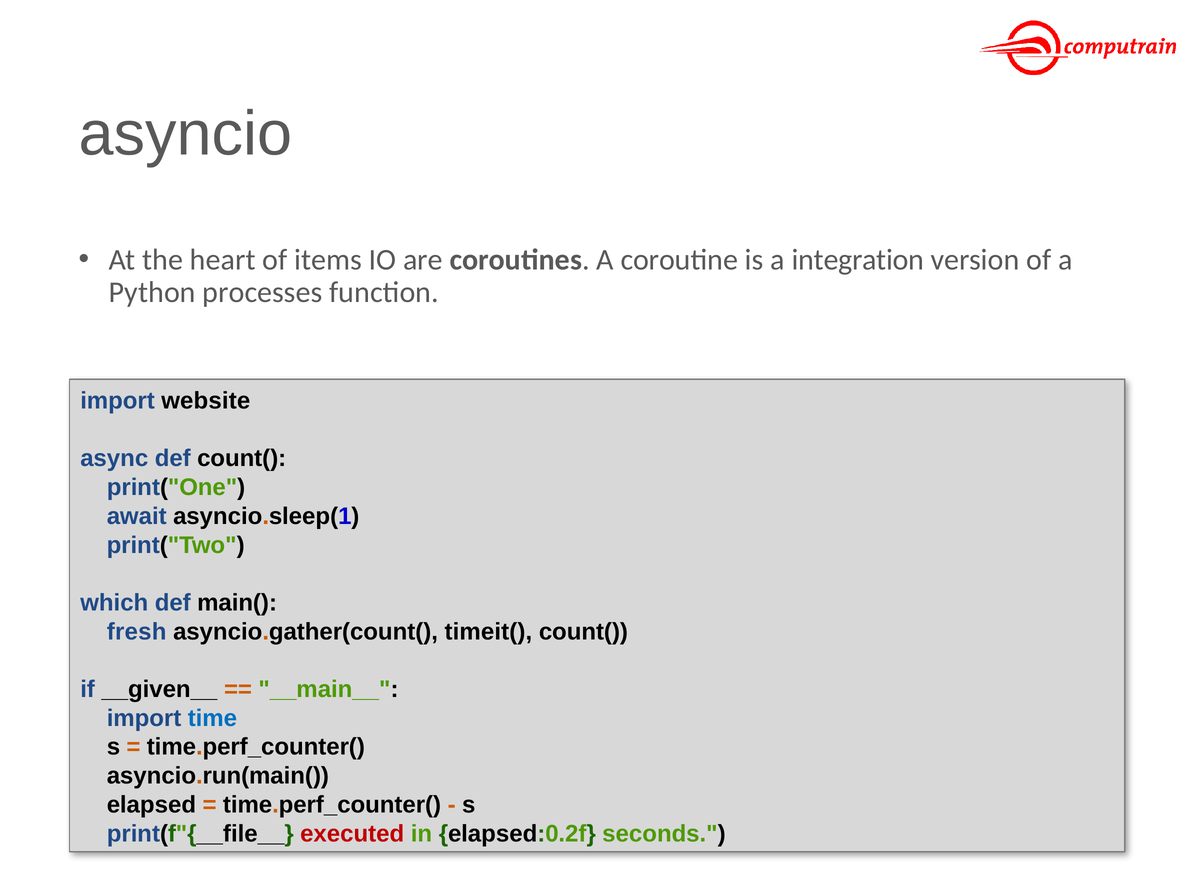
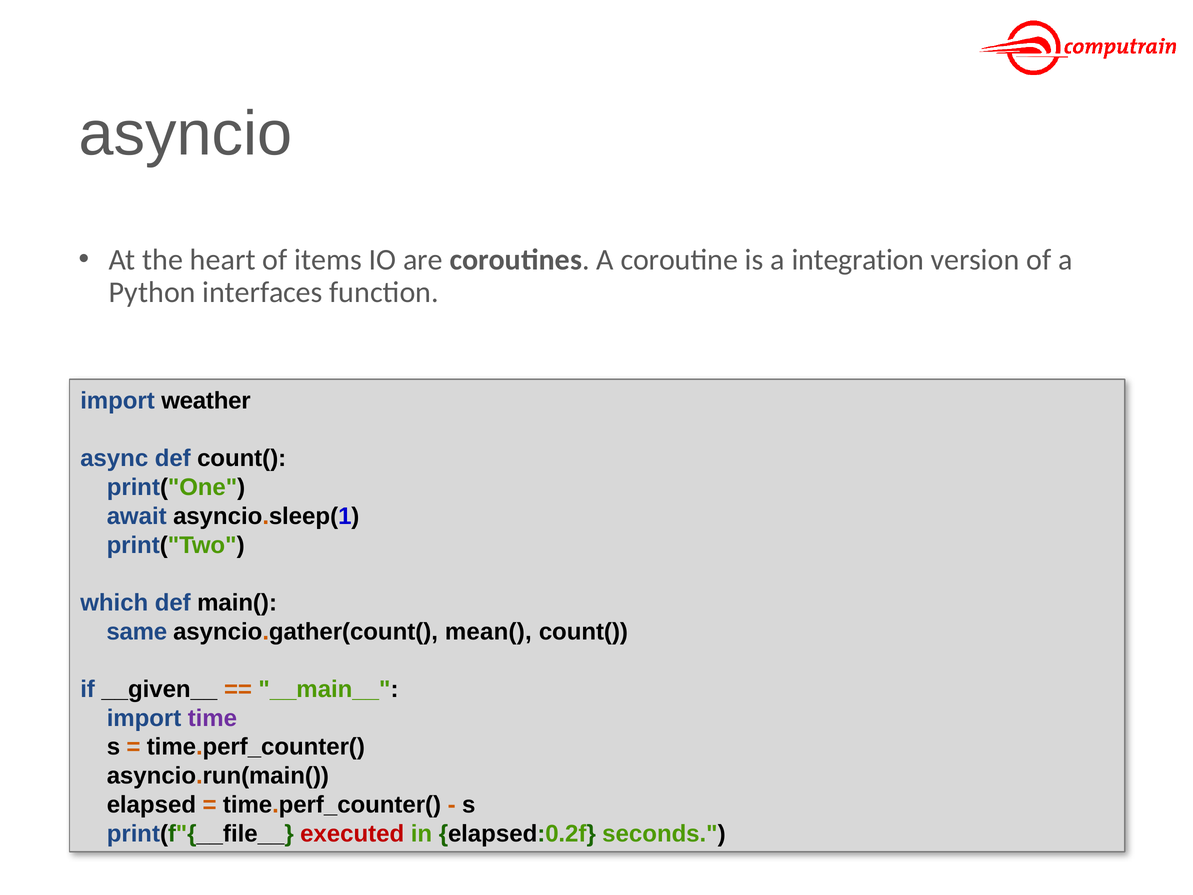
processes: processes -> interfaces (263, 292)
website: website -> weather (206, 401)
fresh: fresh -> same (137, 631)
timeit(: timeit( -> mean( (488, 631)
time colour: blue -> purple (212, 718)
